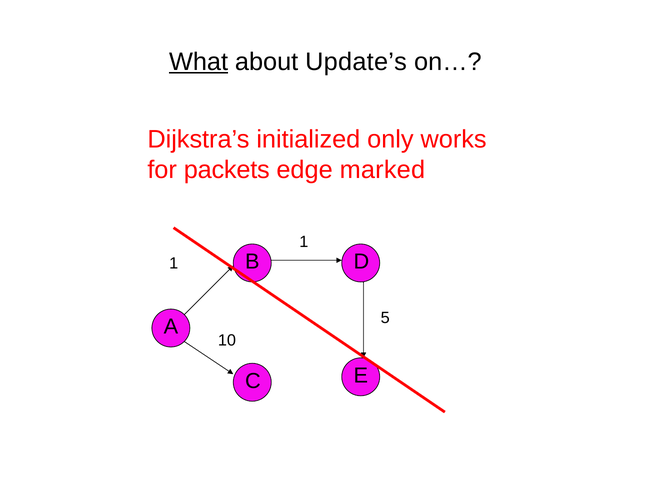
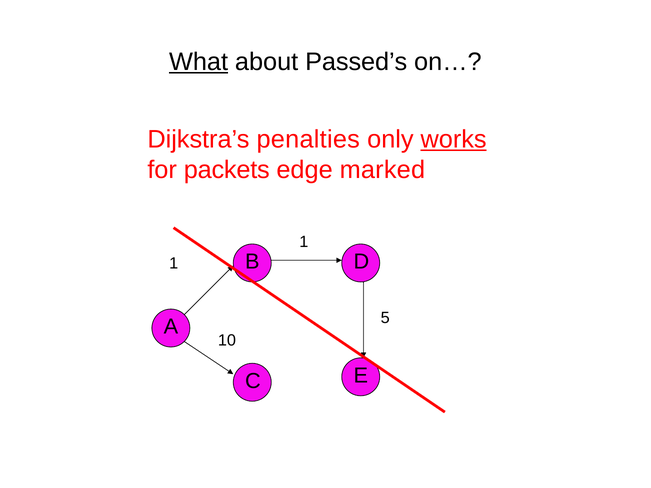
Update’s: Update’s -> Passed’s (356, 62)
initialized: initialized -> penalties (308, 140)
works underline: none -> present (454, 140)
